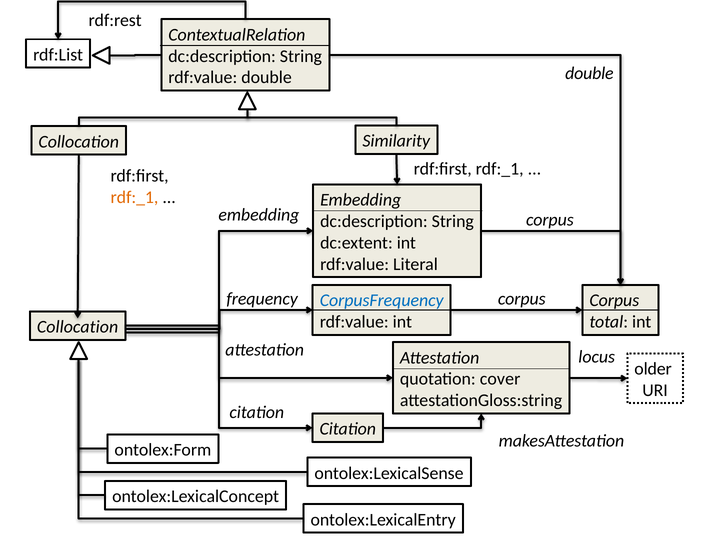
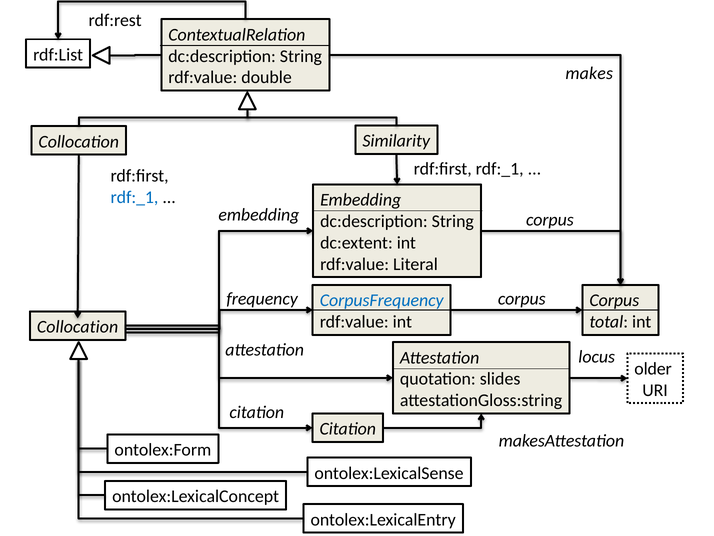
double: double -> makes (589, 73)
rdf:_1 colour: orange -> blue (134, 197)
cover: cover -> slides (500, 379)
